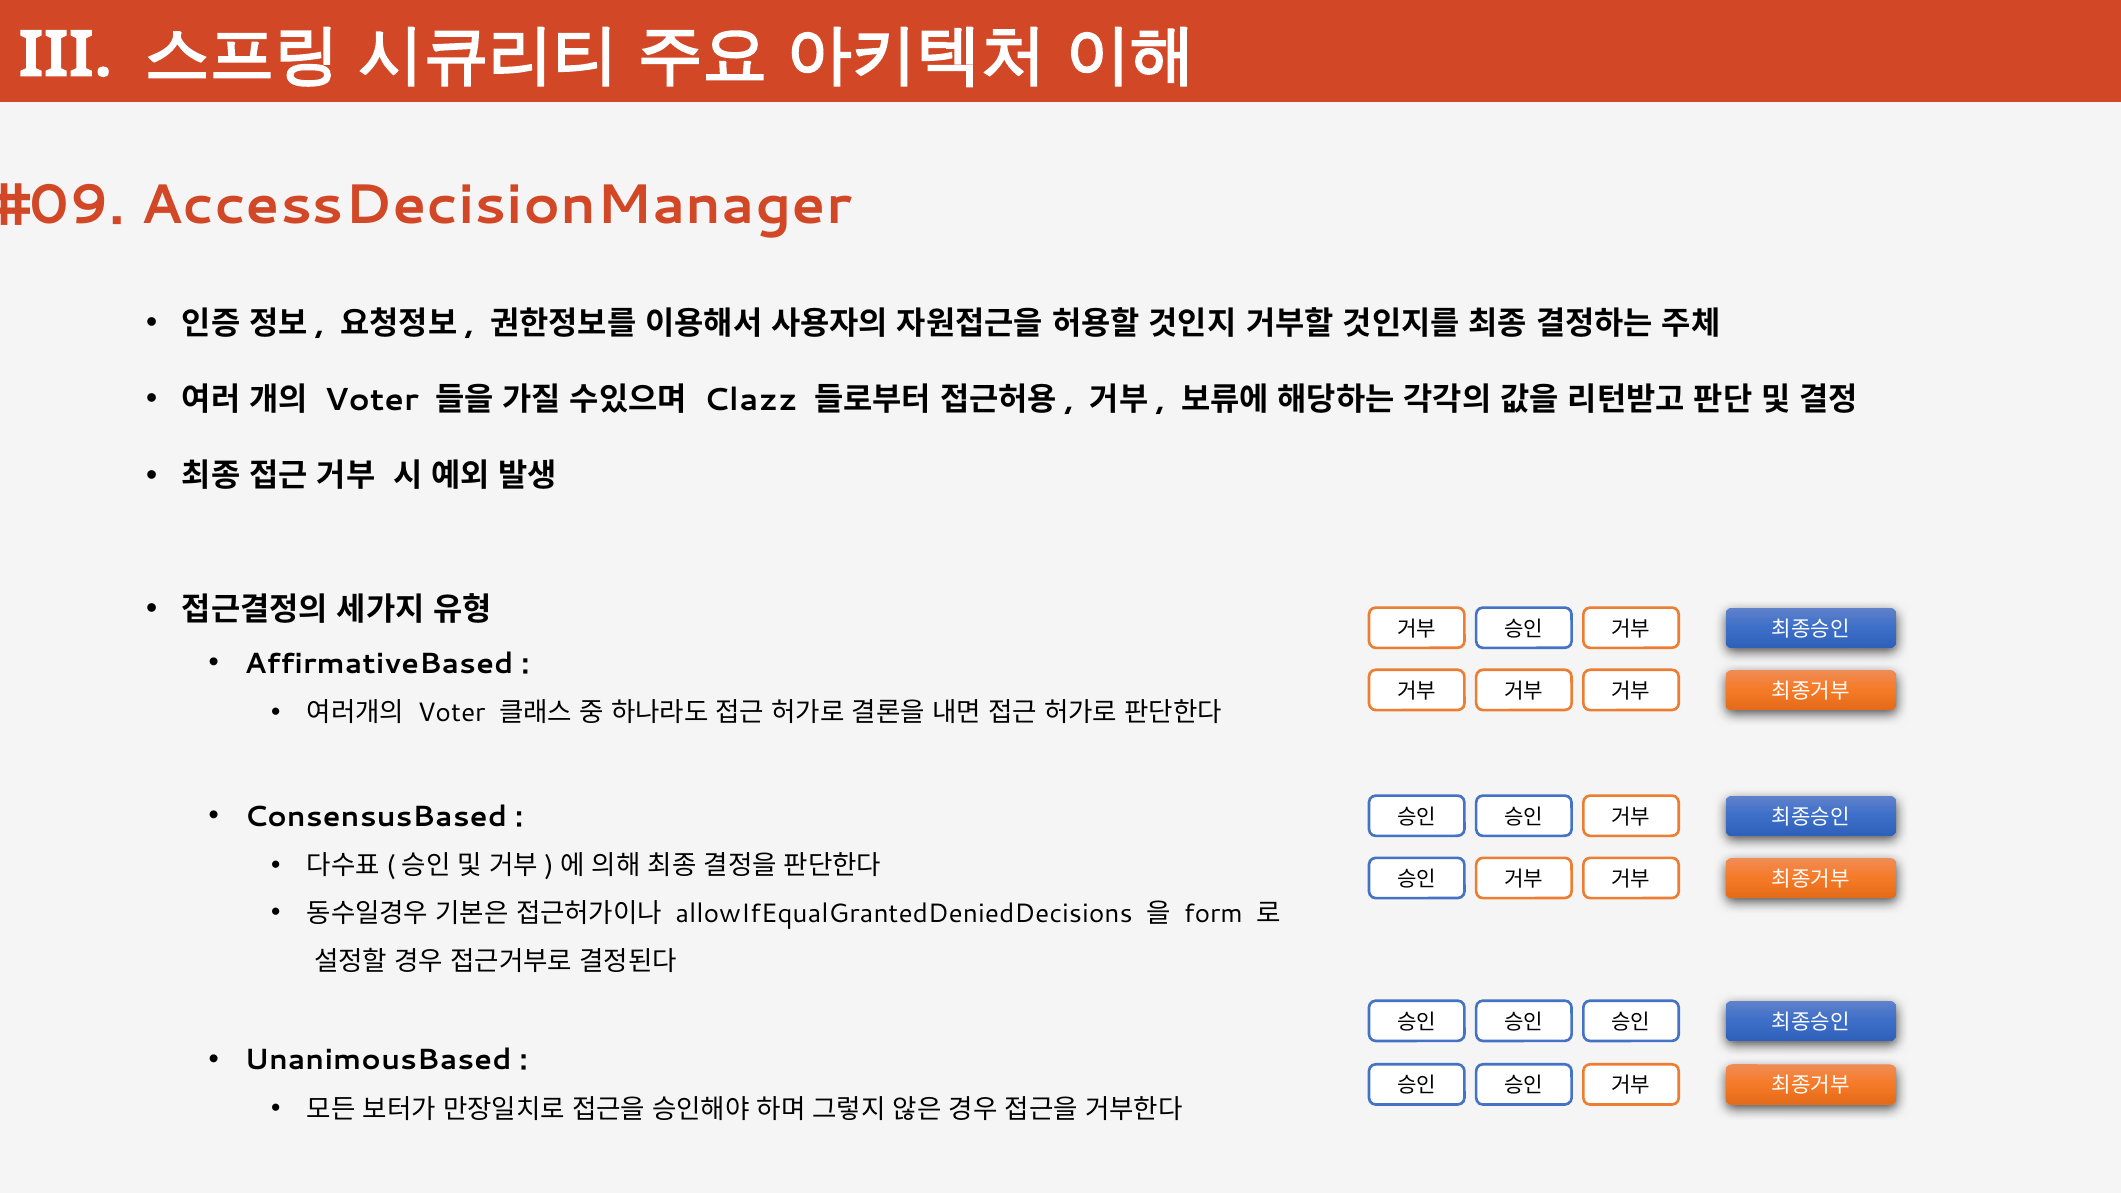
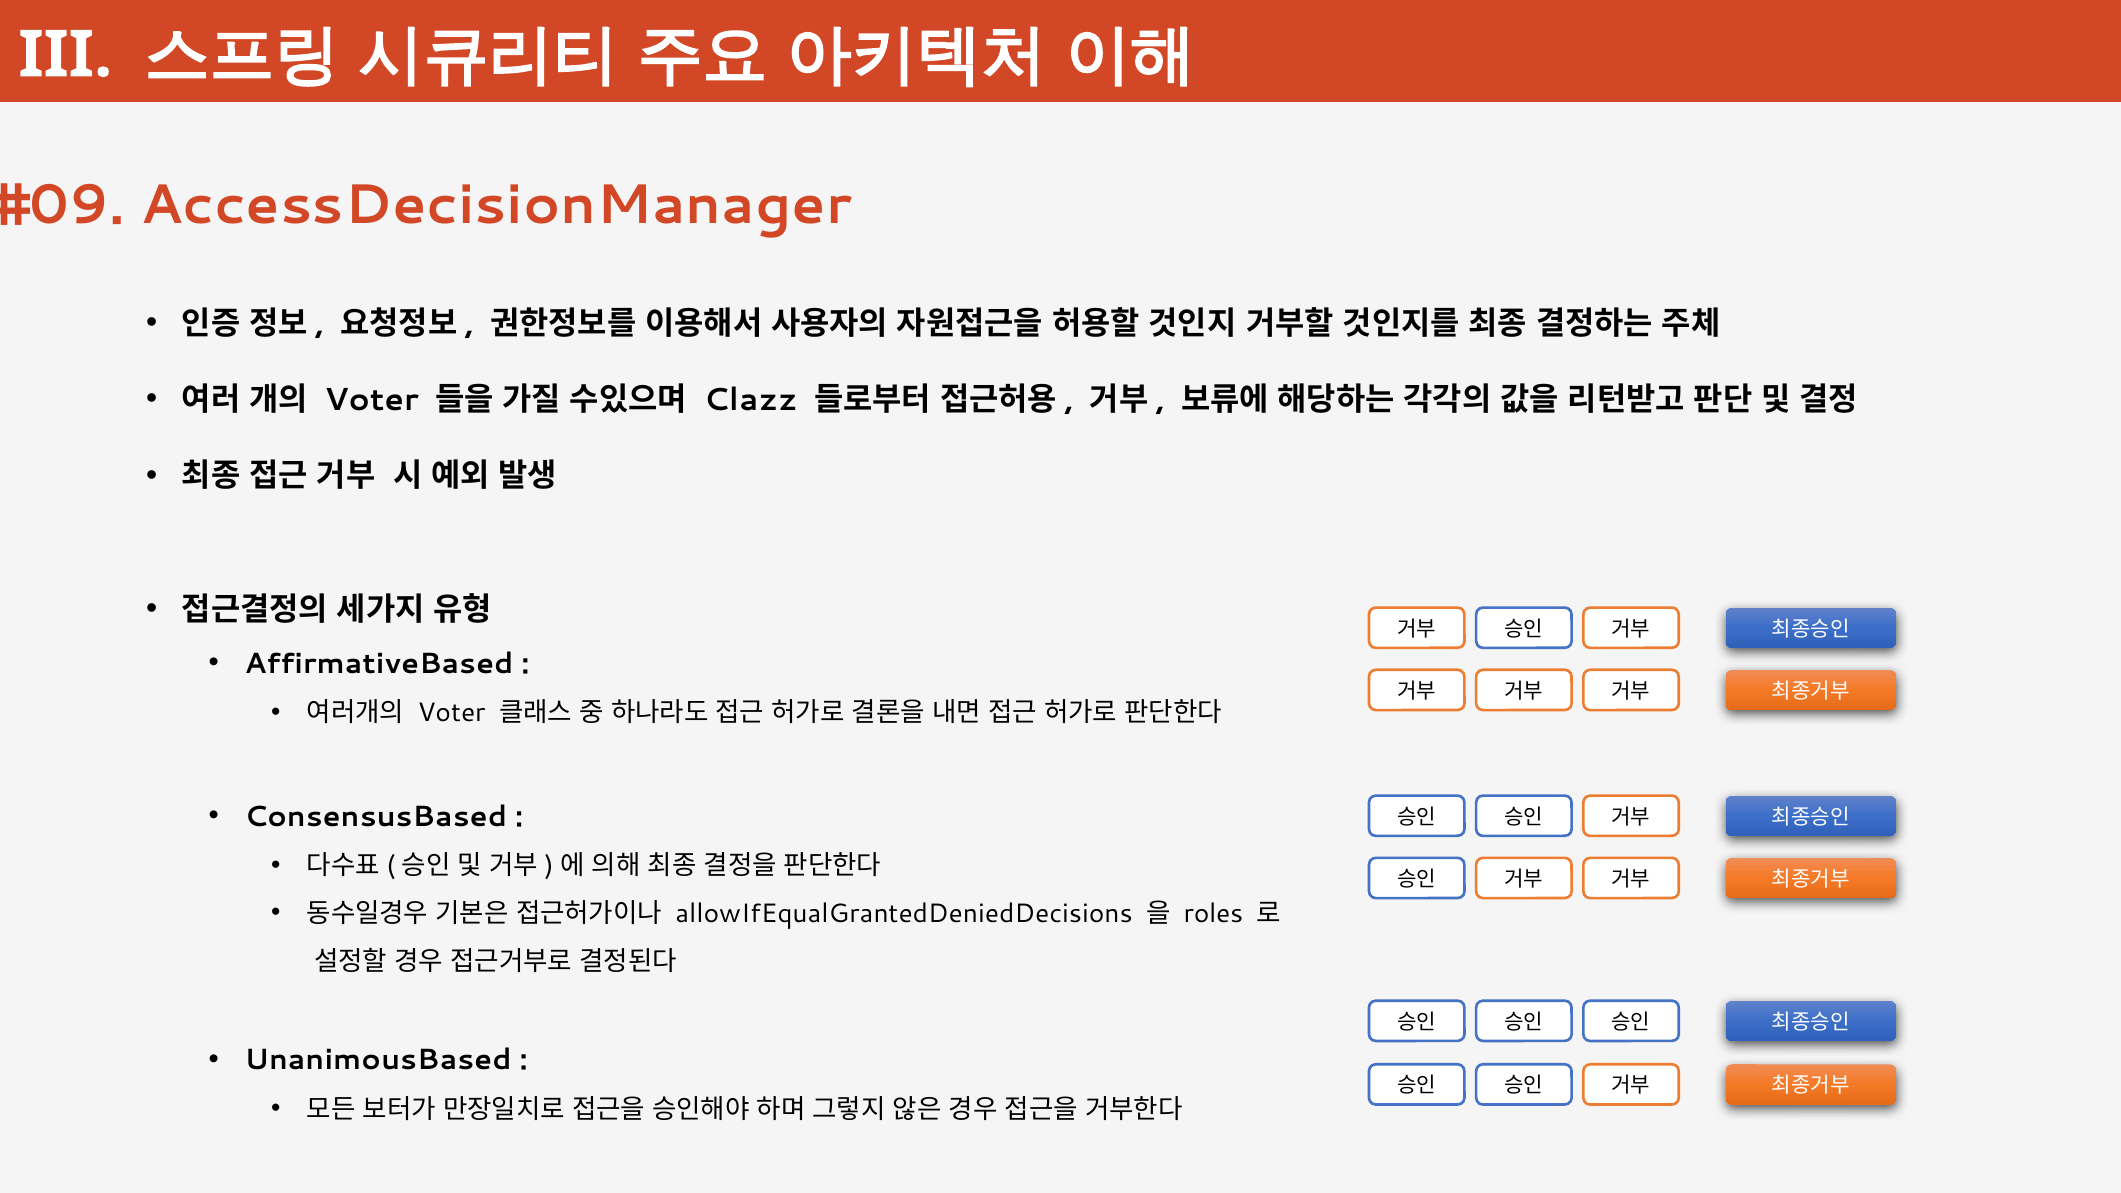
form: form -> roles (1214, 914)
